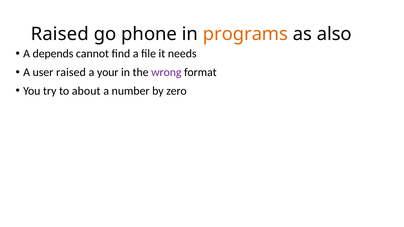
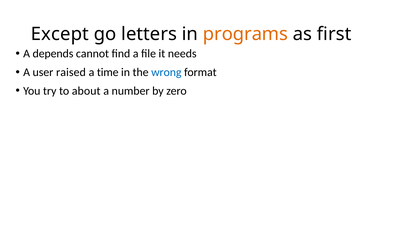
Raised: Raised -> Except (60, 34)
phone: phone -> letters (149, 34)
also: also -> first (334, 34)
your: your -> time (108, 72)
wrong colour: purple -> blue (166, 72)
